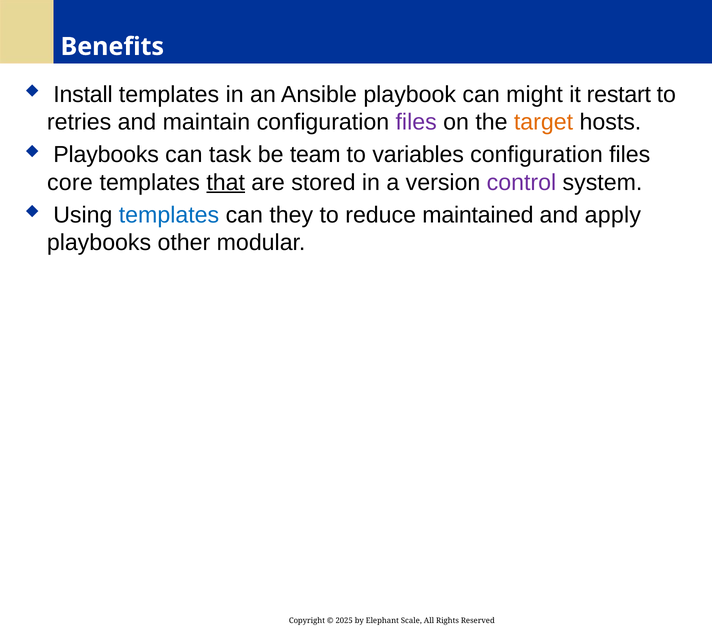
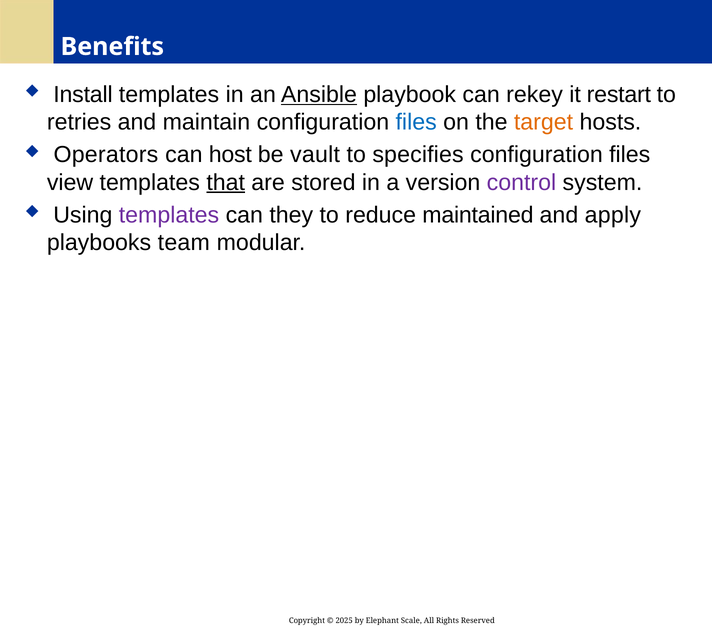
Ansible underline: none -> present (319, 95)
might: might -> rekey (535, 95)
files colour: purple -> blue (416, 122)
Playbooks: Playbooks -> Operators (106, 155)
task: task -> host (230, 155)
team: team -> vault (315, 155)
variables: variables -> specifies (418, 155)
core: core -> view (70, 183)
templates colour: blue -> purple (169, 215)
other: other -> team (184, 243)
